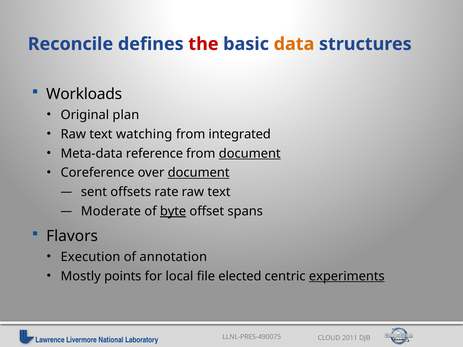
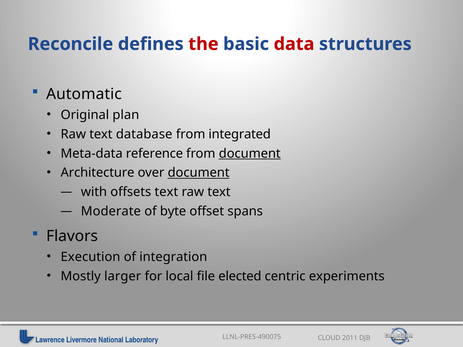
data colour: orange -> red (294, 44)
Workloads: Workloads -> Automatic (84, 94)
watching: watching -> database (144, 134)
Coreference: Coreference -> Architecture (98, 173)
sent: sent -> with (94, 192)
offsets rate: rate -> text (166, 192)
byte underline: present -> none (173, 211)
annotation: annotation -> integration (173, 257)
points: points -> larger (123, 276)
experiments underline: present -> none (347, 276)
